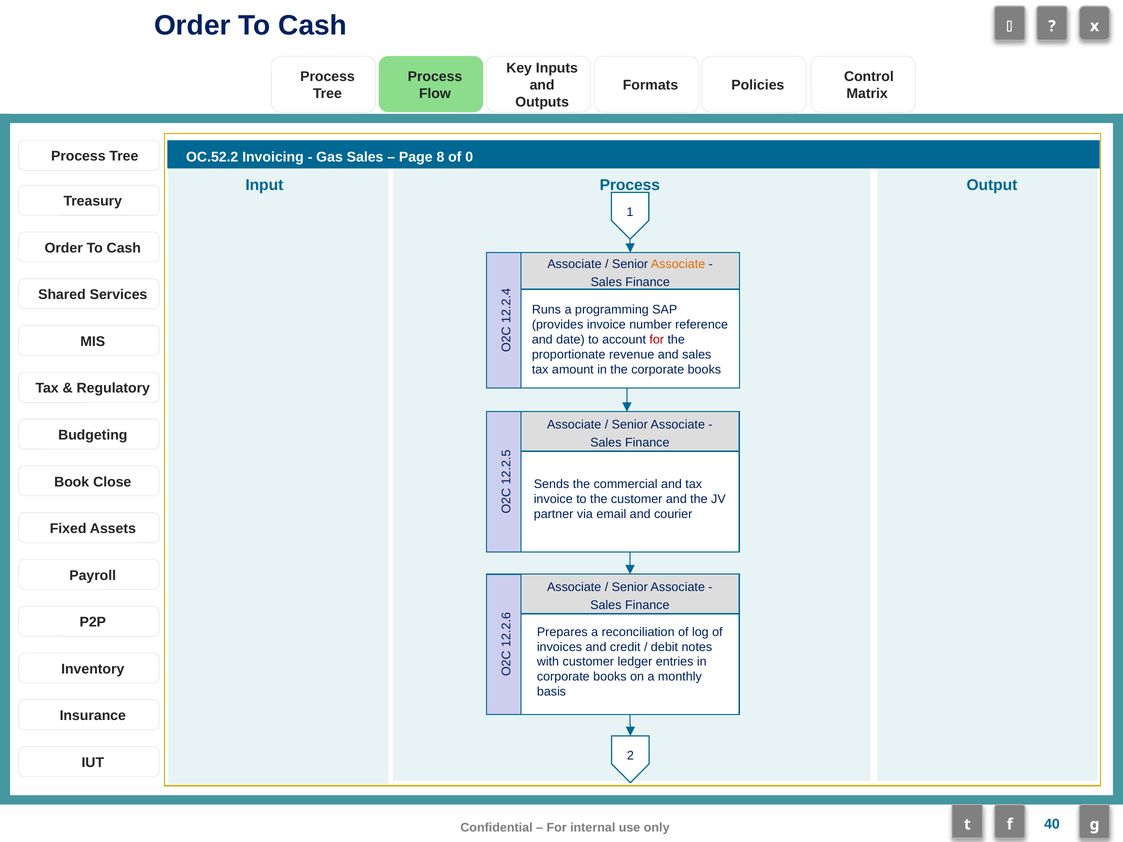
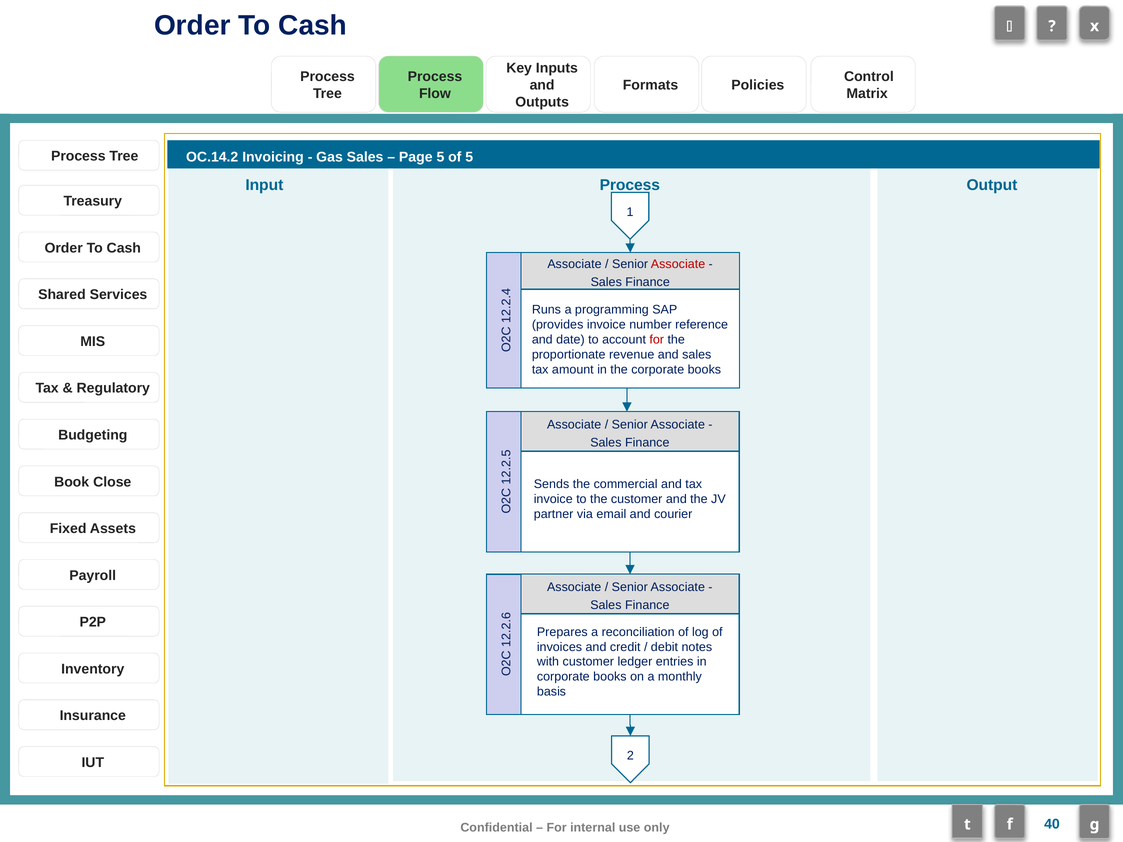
OC.52.2: OC.52.2 -> OC.14.2 (212, 157)
Page 8: 8 -> 5 (440, 157)
of 0: 0 -> 5 (469, 157)
Associate colour: orange -> red (678, 264)
